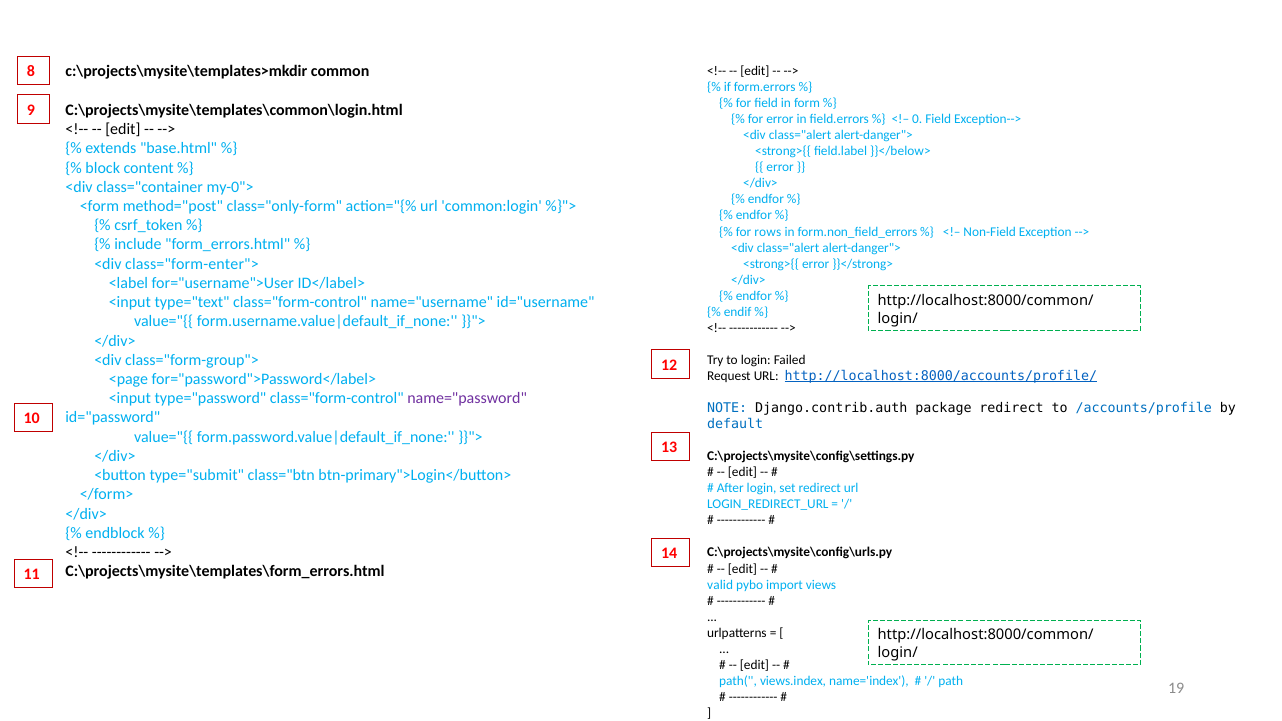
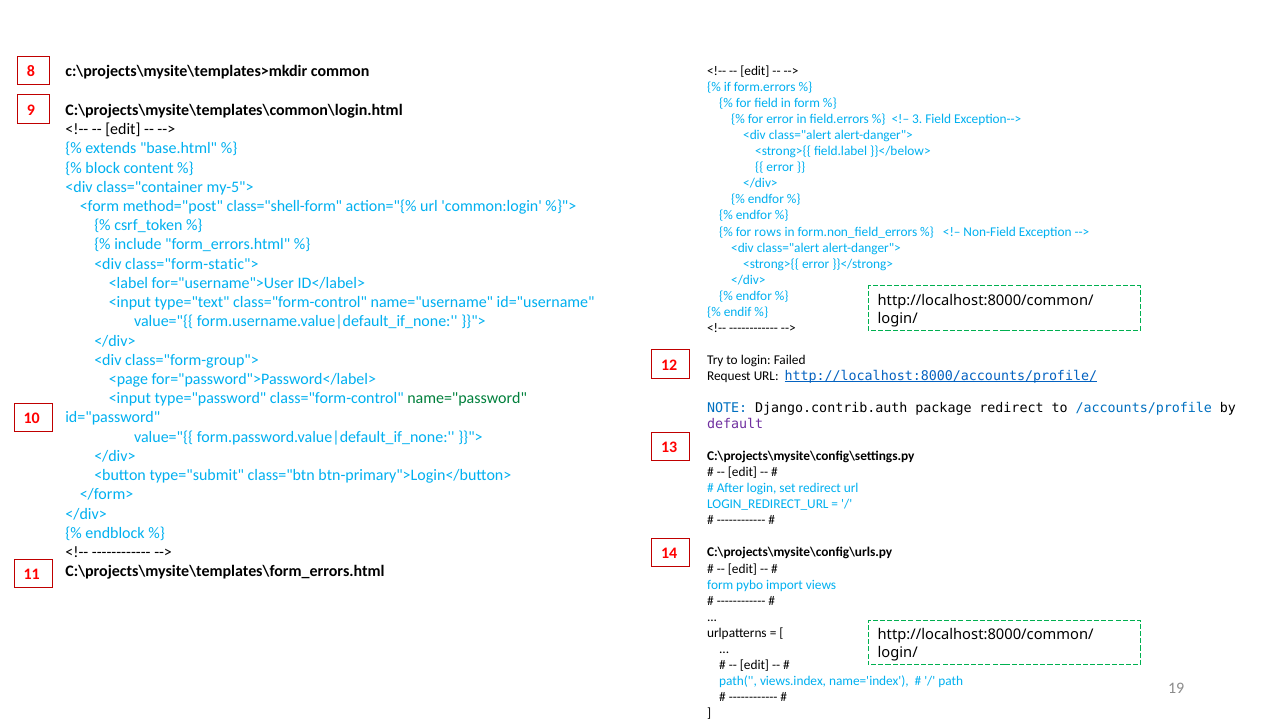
0: 0 -> 3 (917, 119)
my-0">: my-0"> -> my-5"> (230, 187)
class="only-form: class="only-form -> class="shell-form (284, 206)
class="form-enter">: class="form-enter"> -> class="form-static"> (192, 264)
name="password colour: purple -> green (467, 399)
default colour: blue -> purple (735, 424)
valid: valid -> form (720, 585)
